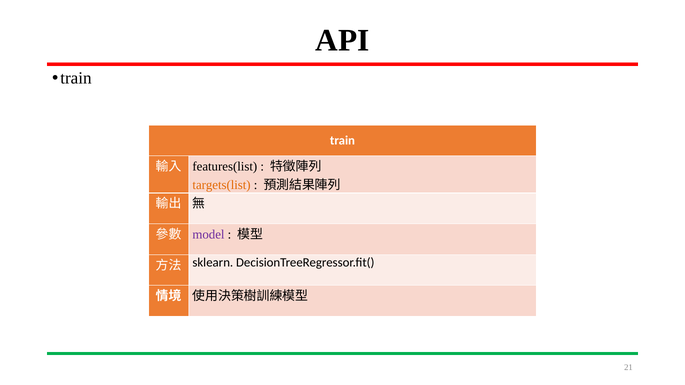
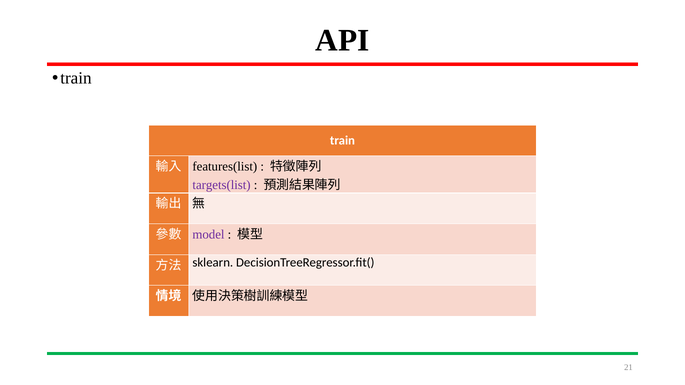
targets(list colour: orange -> purple (222, 185)
